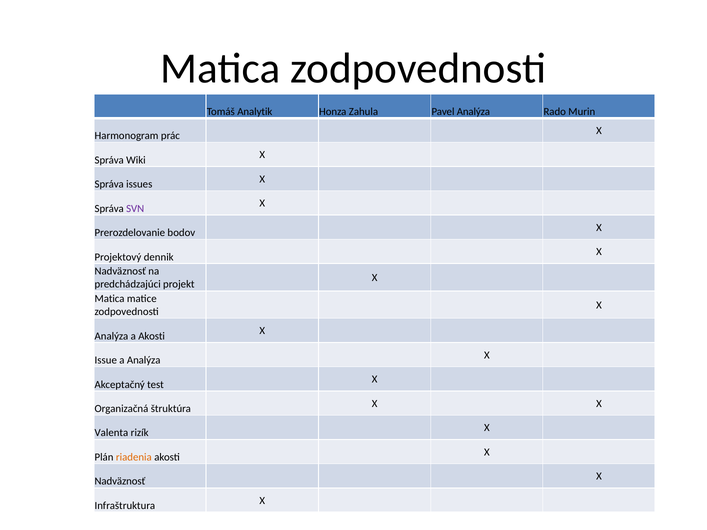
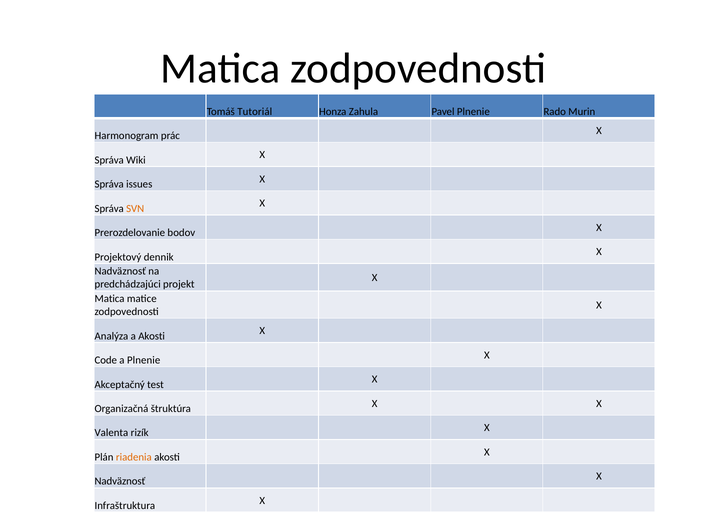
Analytik: Analytik -> Tutoriál (255, 112)
Pavel Analýza: Analýza -> Plnenie (473, 112)
SVN colour: purple -> orange (135, 209)
Issue: Issue -> Code (106, 360)
a Analýza: Analýza -> Plnenie (144, 360)
